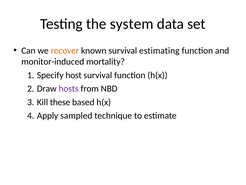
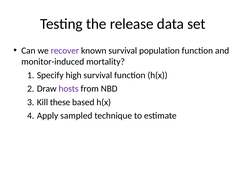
system: system -> release (132, 24)
recover colour: orange -> purple (65, 50)
estimating: estimating -> population (159, 50)
host: host -> high (74, 75)
